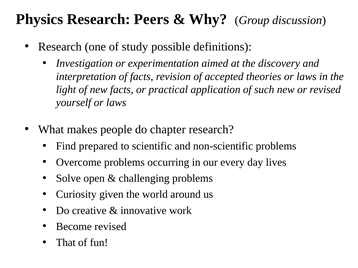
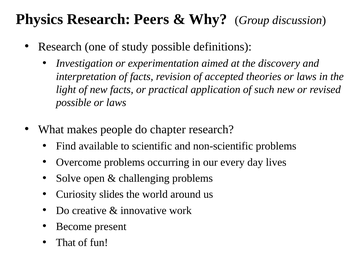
yourself: yourself -> possible (74, 103)
prepared: prepared -> available (98, 146)
given: given -> slides (111, 195)
Become revised: revised -> present (110, 227)
